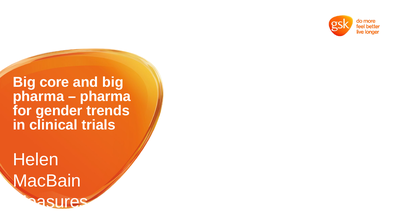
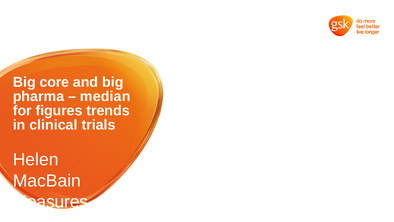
pharma: pharma -> median (105, 96)
gender: gender -> figures (59, 110)
